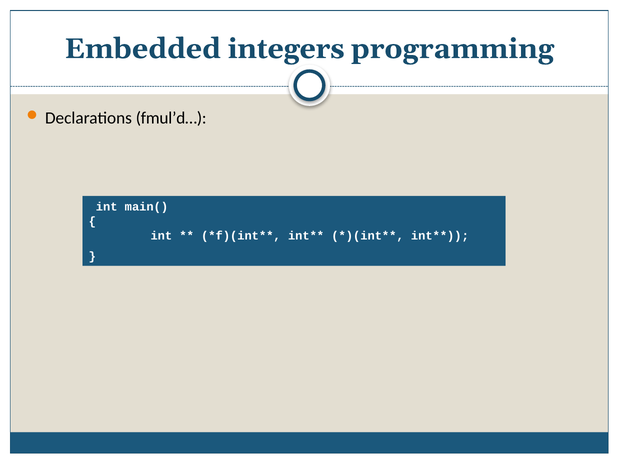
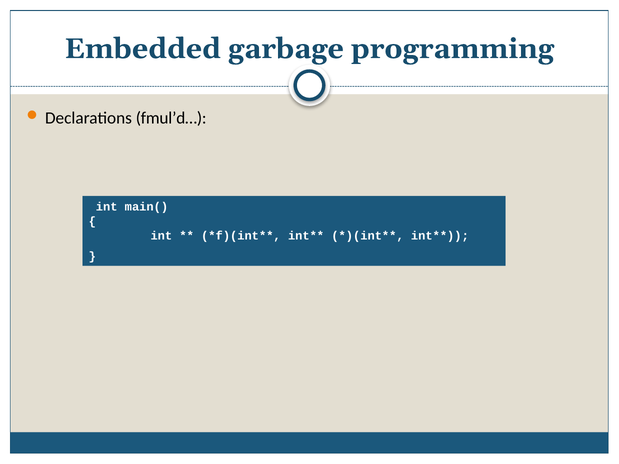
integers: integers -> garbage (286, 49)
